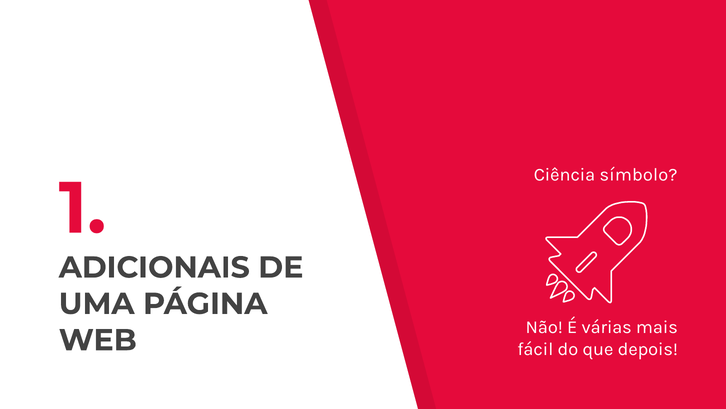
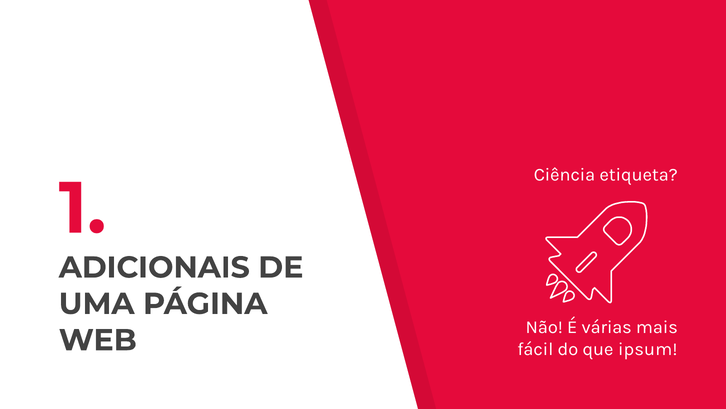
símbolo: símbolo -> etiqueta (639, 174)
depois: depois -> ipsum (648, 348)
